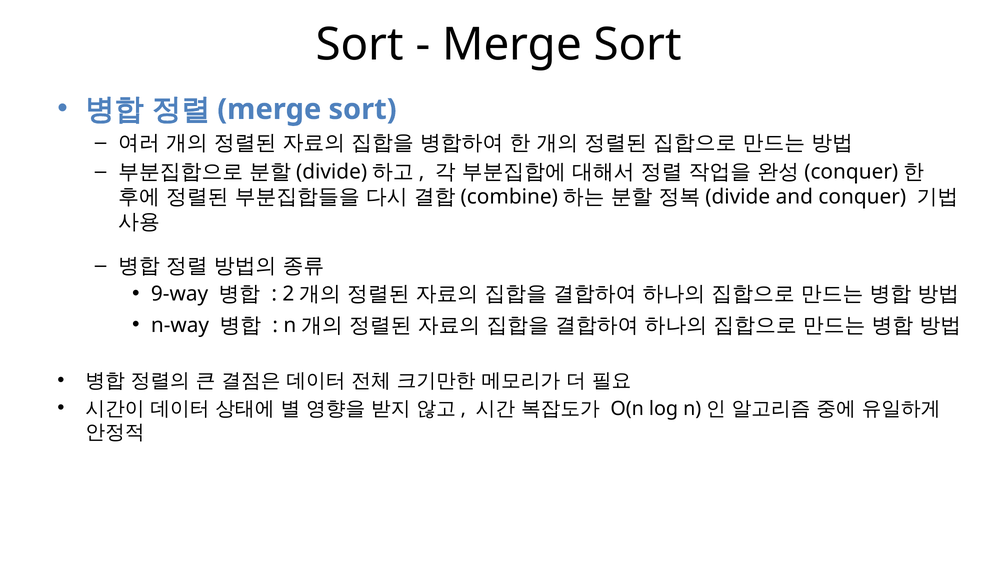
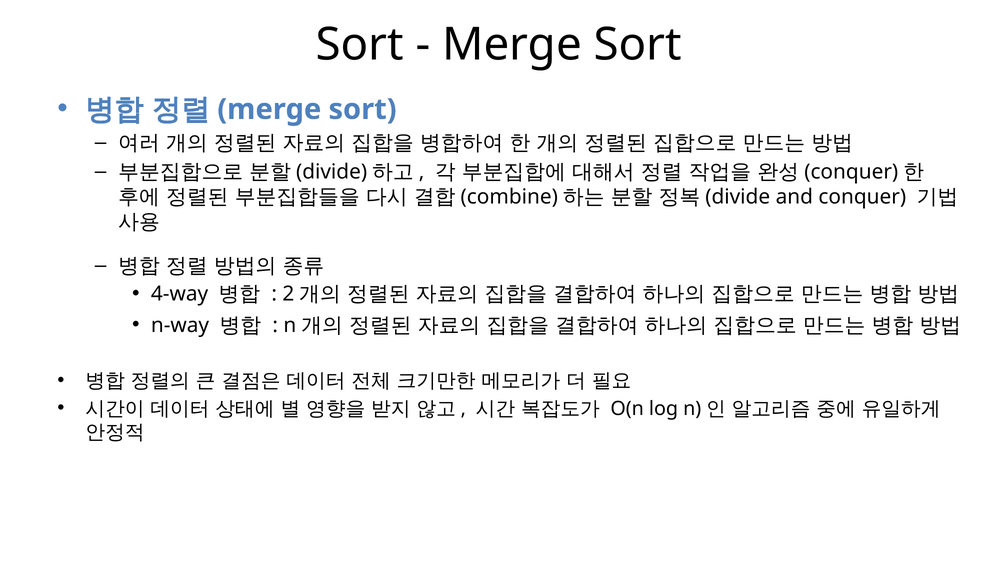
9-way: 9-way -> 4-way (180, 294)
